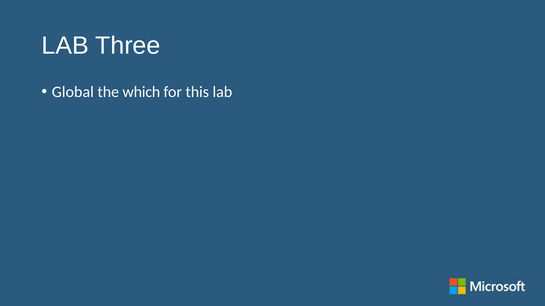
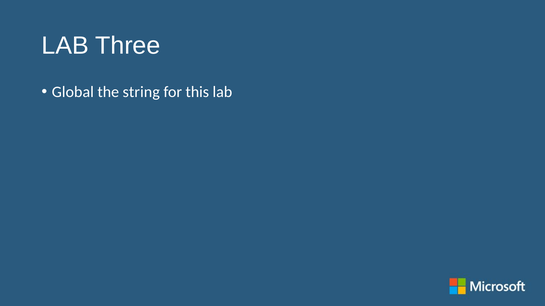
which: which -> string (141, 92)
